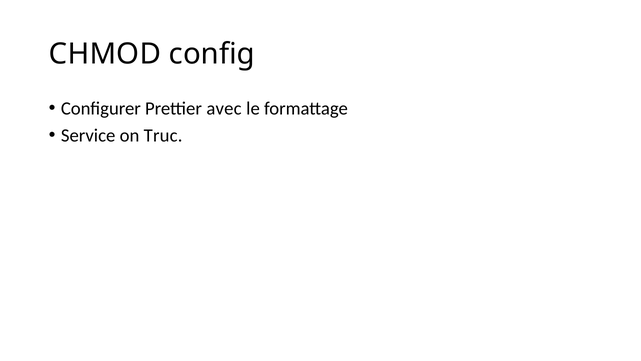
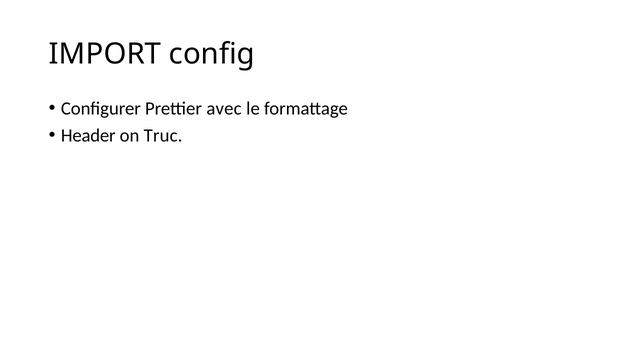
CHMOD: CHMOD -> IMPORT (105, 54)
Service: Service -> Header (88, 135)
